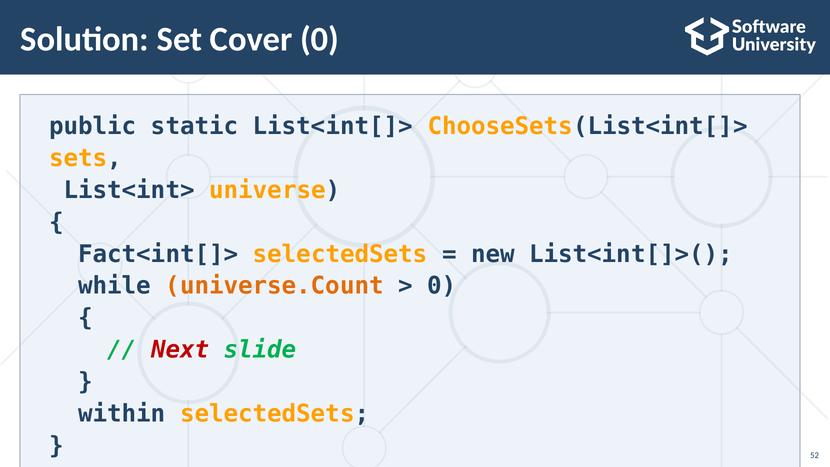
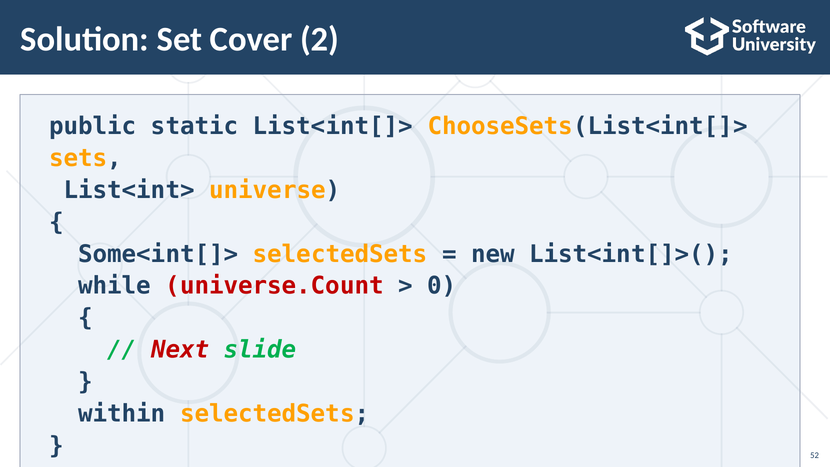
Cover 0: 0 -> 2 (320, 39)
Fact<int[]>: Fact<int[]> -> Some<int[]> (158, 254)
universe.Count colour: orange -> red (275, 286)
